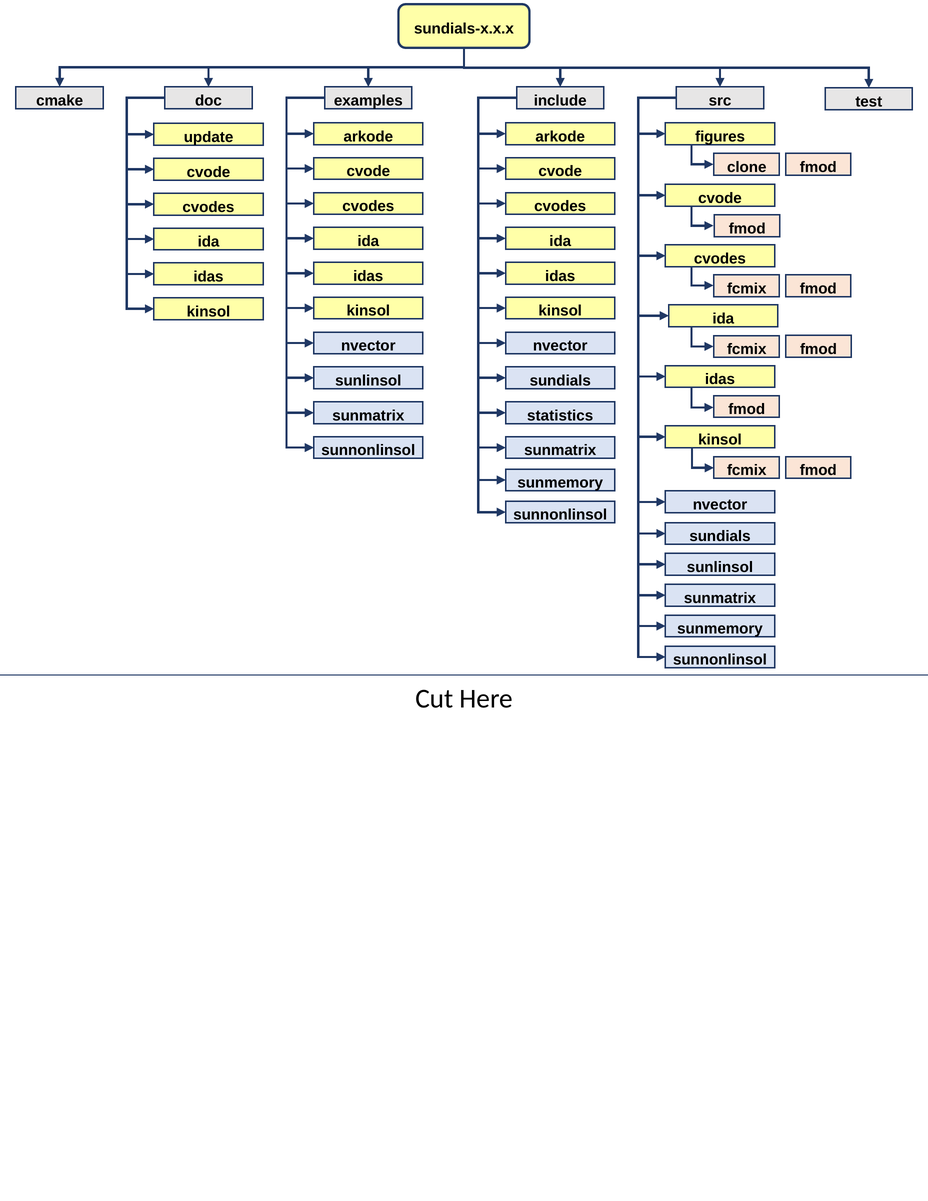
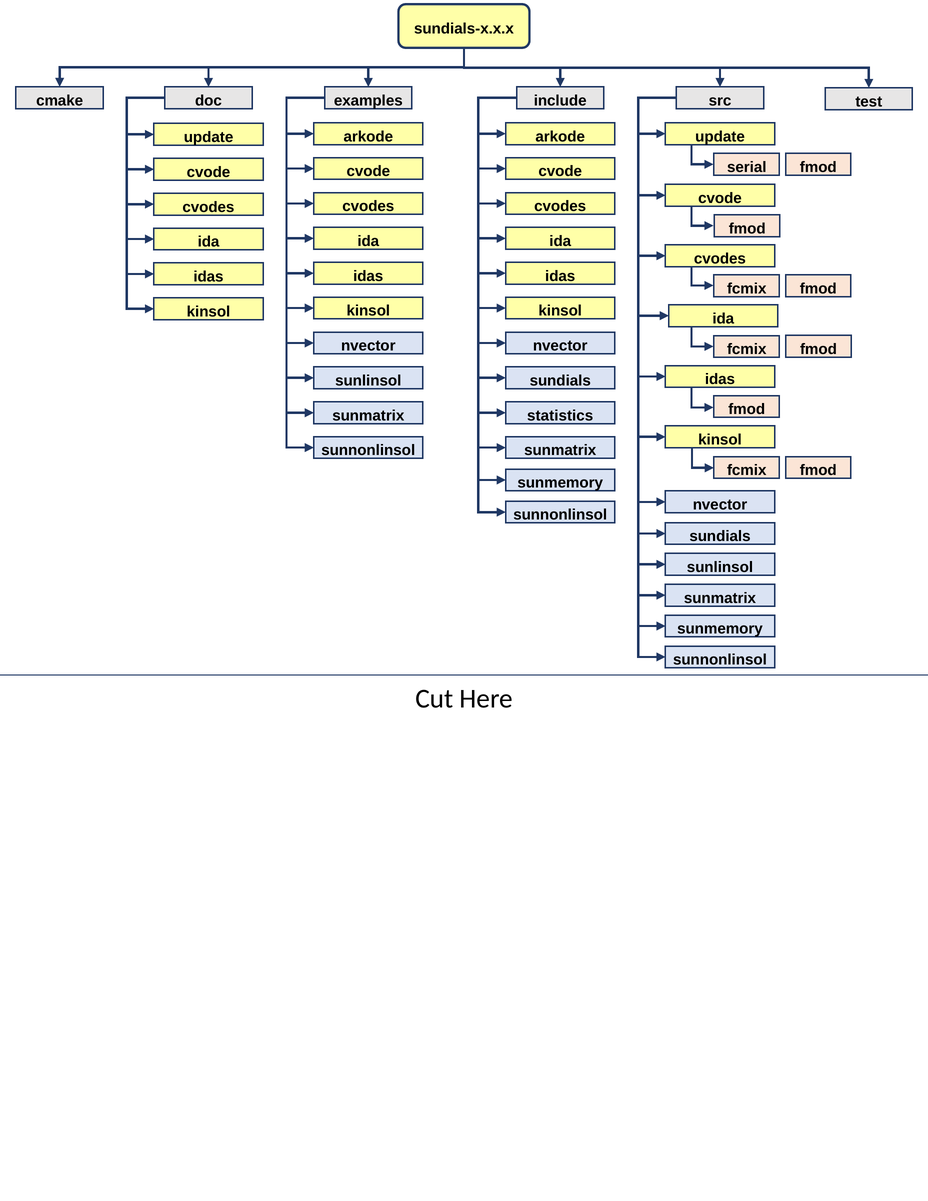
figures: figures -> update (720, 137)
clone: clone -> serial (747, 167)
